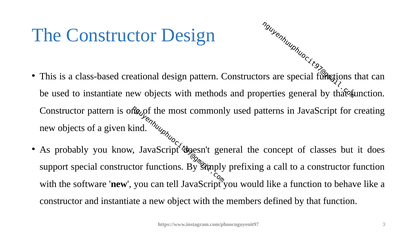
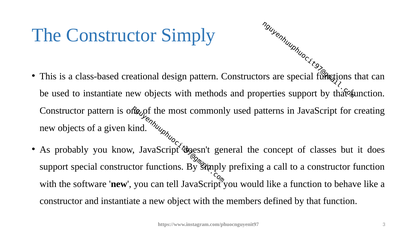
Constructor Design: Design -> Simply (188, 35)
properties general: general -> support (303, 93)
